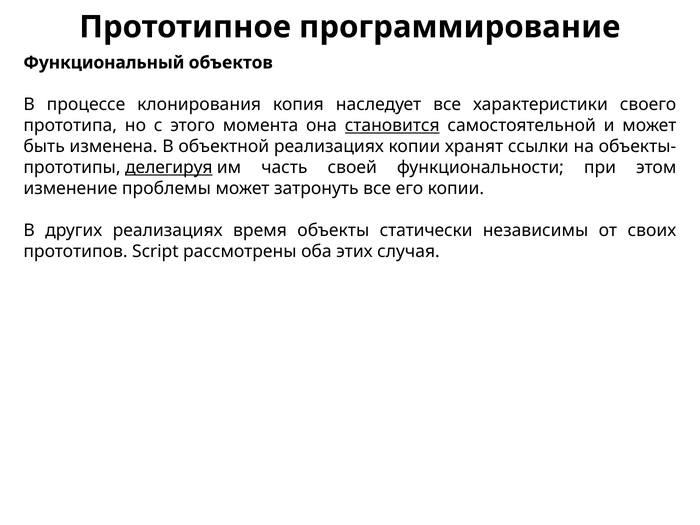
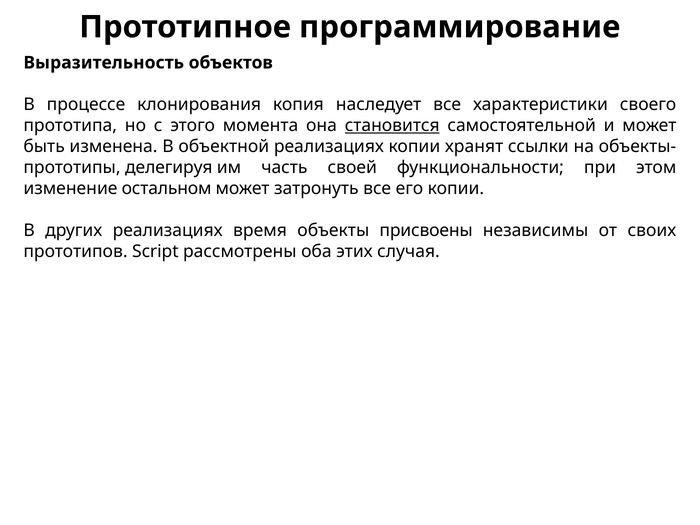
Функциональный: Функциональный -> Выразительность (104, 63)
делегируя underline: present -> none (169, 168)
проблемы: проблемы -> остальном (167, 189)
статически: статически -> присвоены (426, 231)
